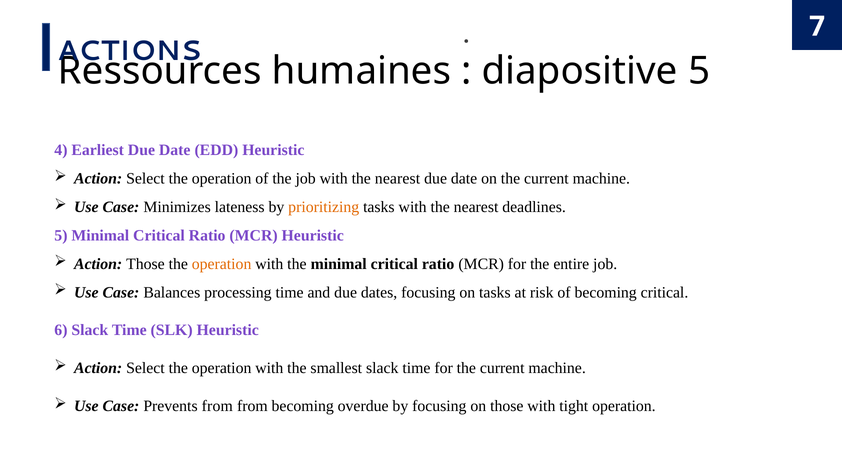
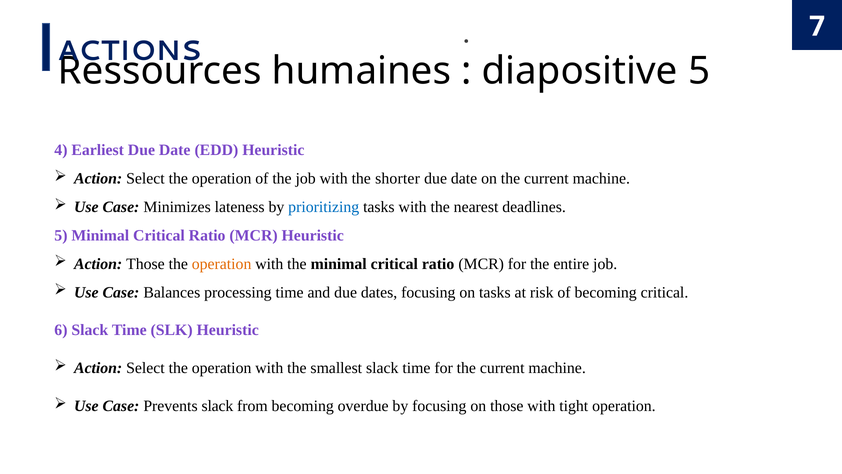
job with the nearest: nearest -> shorter (398, 178)
prioritizing colour: orange -> blue (324, 207)
Prevents from: from -> slack (217, 406)
